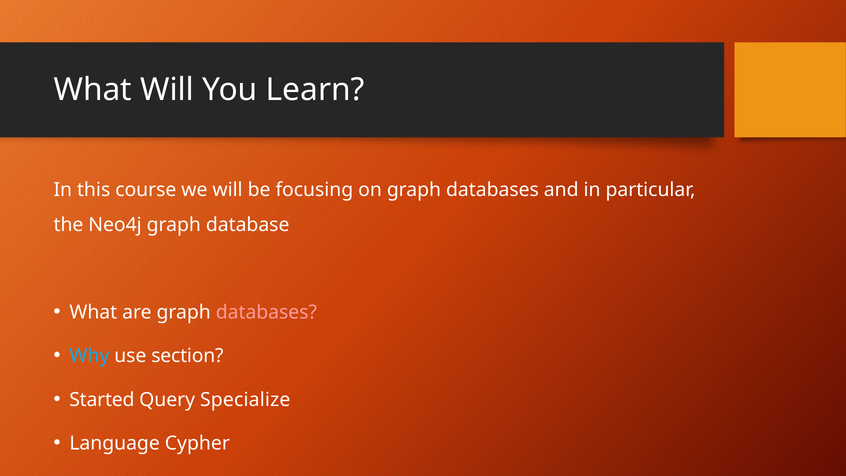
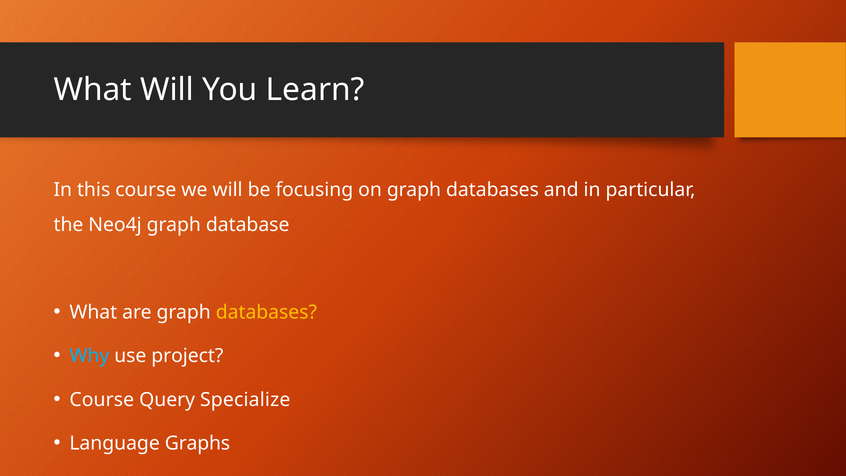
databases colour: pink -> yellow (266, 312)
section: section -> project (187, 356)
Started: Started -> Course (102, 400)
Cypher: Cypher -> Graphs (197, 443)
